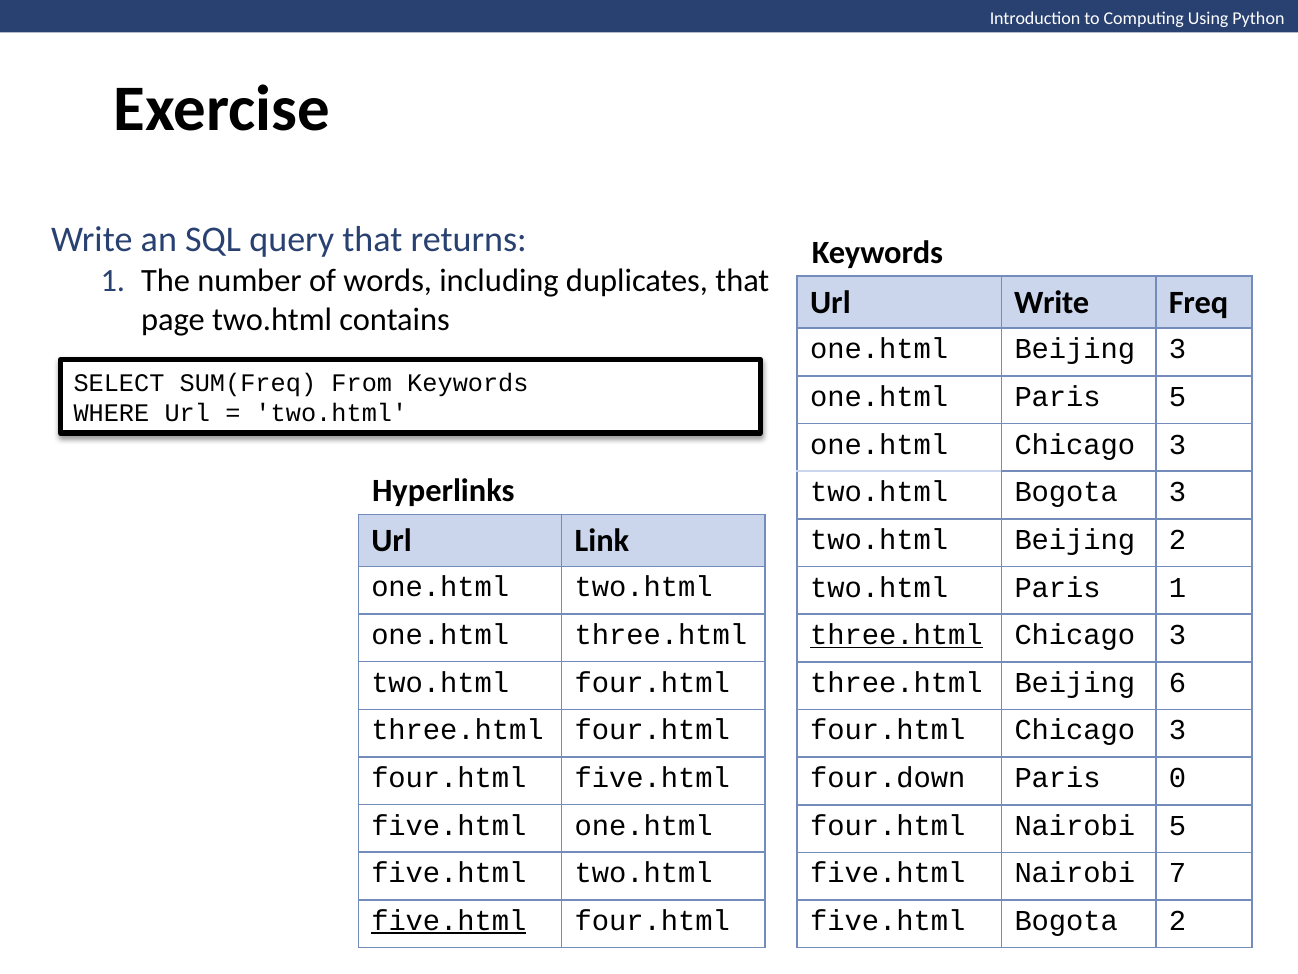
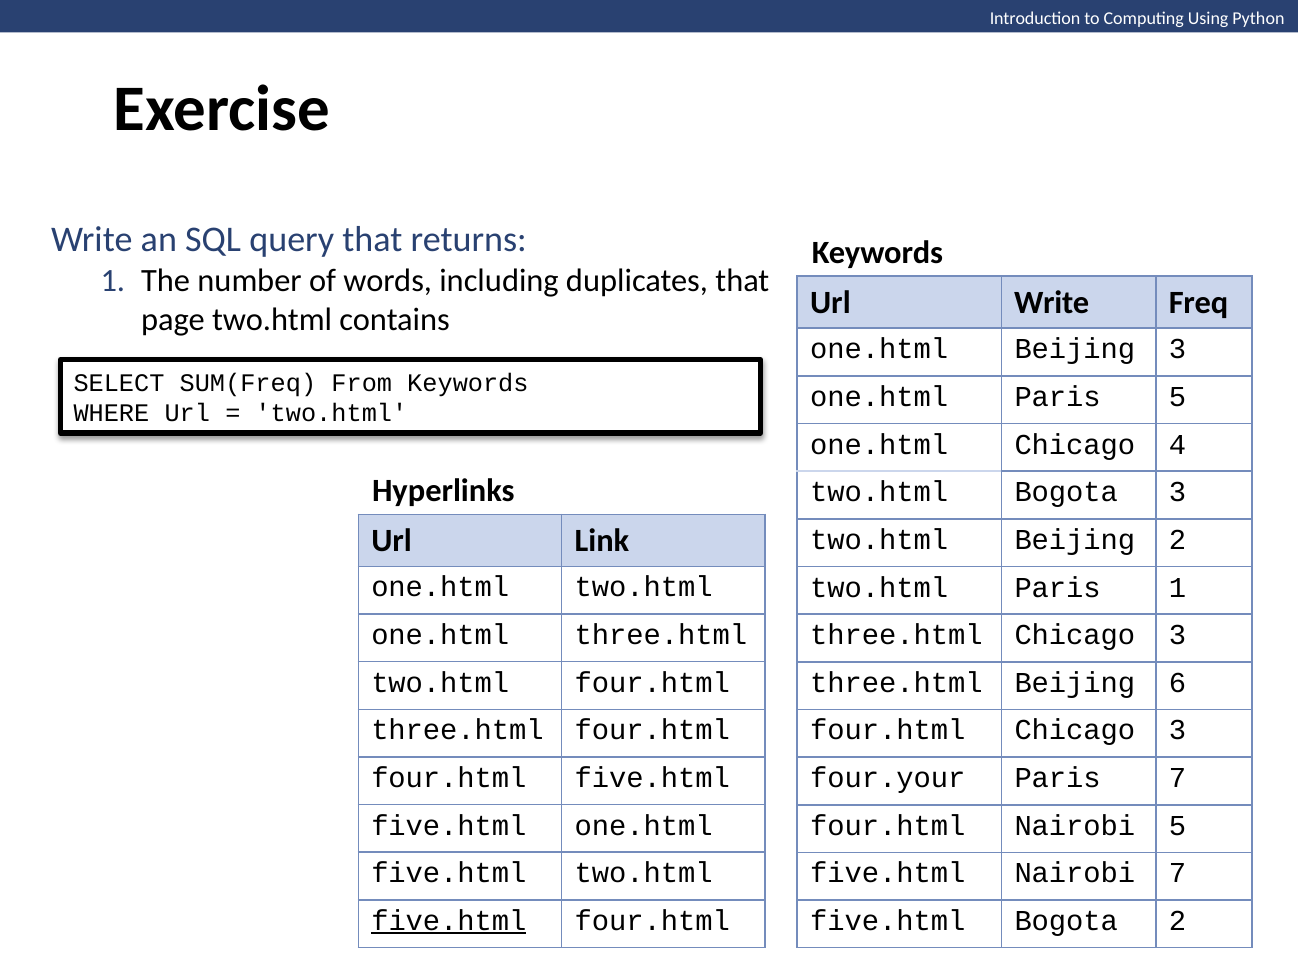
one.html Chicago 3: 3 -> 4 (1177, 444)
three.html underline: present -> none (896, 635)
four.down: four.down -> four.your (888, 778)
Paris 0: 0 -> 7 (1177, 778)
